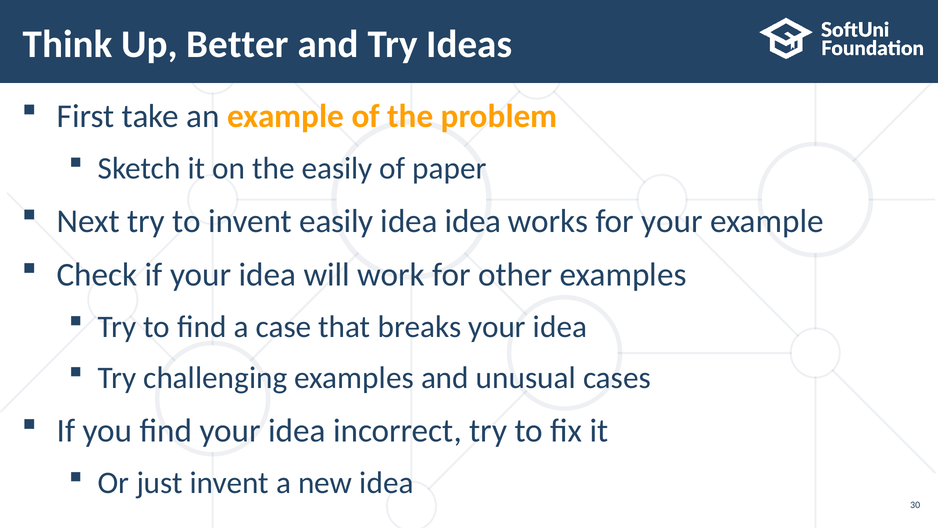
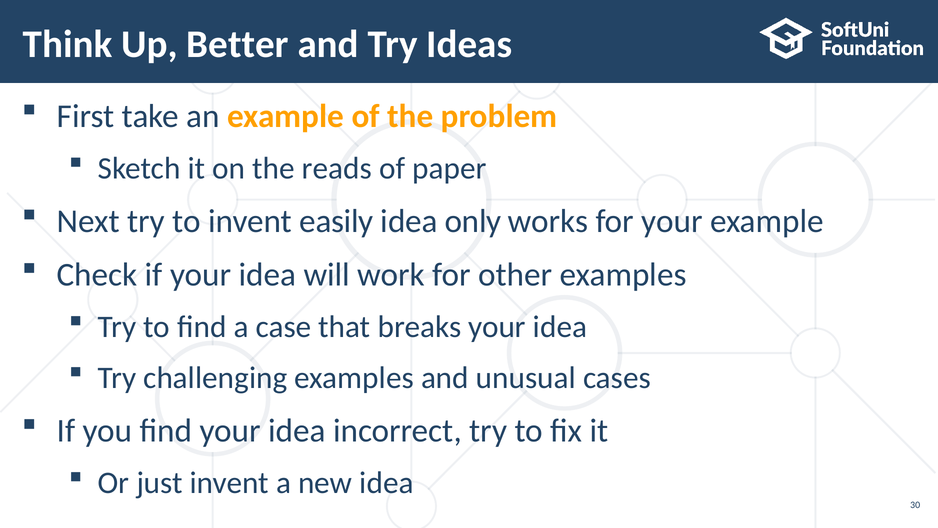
the easily: easily -> reads (337, 168)
idea idea: idea -> only (473, 221)
